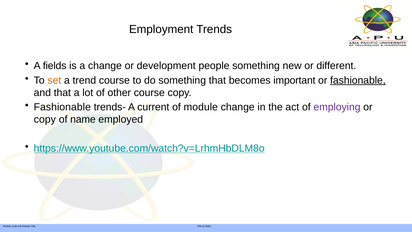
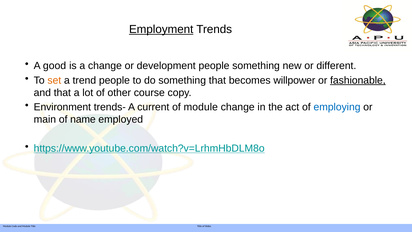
Employment underline: none -> present (161, 29)
fields: fields -> good (55, 66)
trend course: course -> people (114, 80)
important: important -> willpower (294, 80)
Fashionable: Fashionable -> Environment (62, 107)
employing colour: purple -> blue (337, 107)
copy: copy -> main (45, 119)
